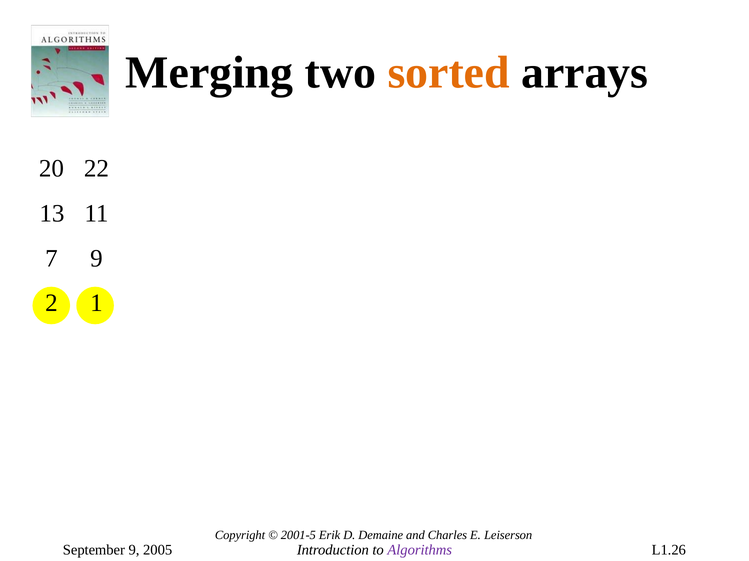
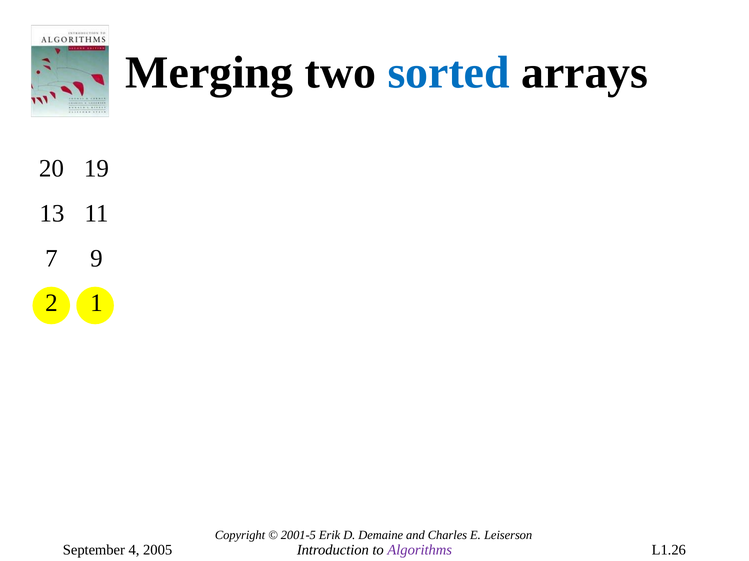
sorted colour: orange -> blue (449, 73)
22: 22 -> 19 (96, 168)
September 9: 9 -> 4 (134, 550)
